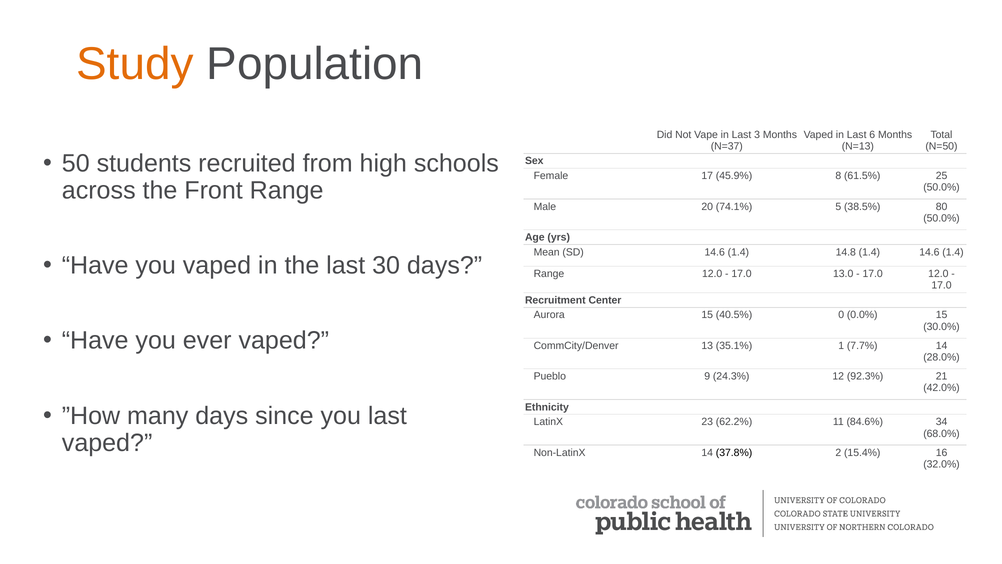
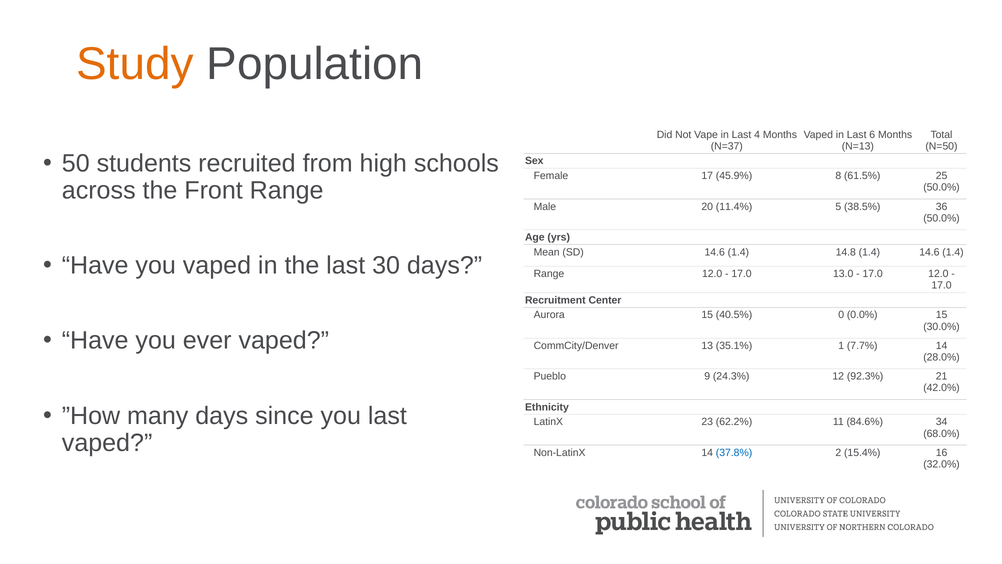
3: 3 -> 4 (757, 134)
74.1%: 74.1% -> 11.4% (734, 206)
80: 80 -> 36 (942, 206)
37.8% colour: black -> blue (734, 452)
